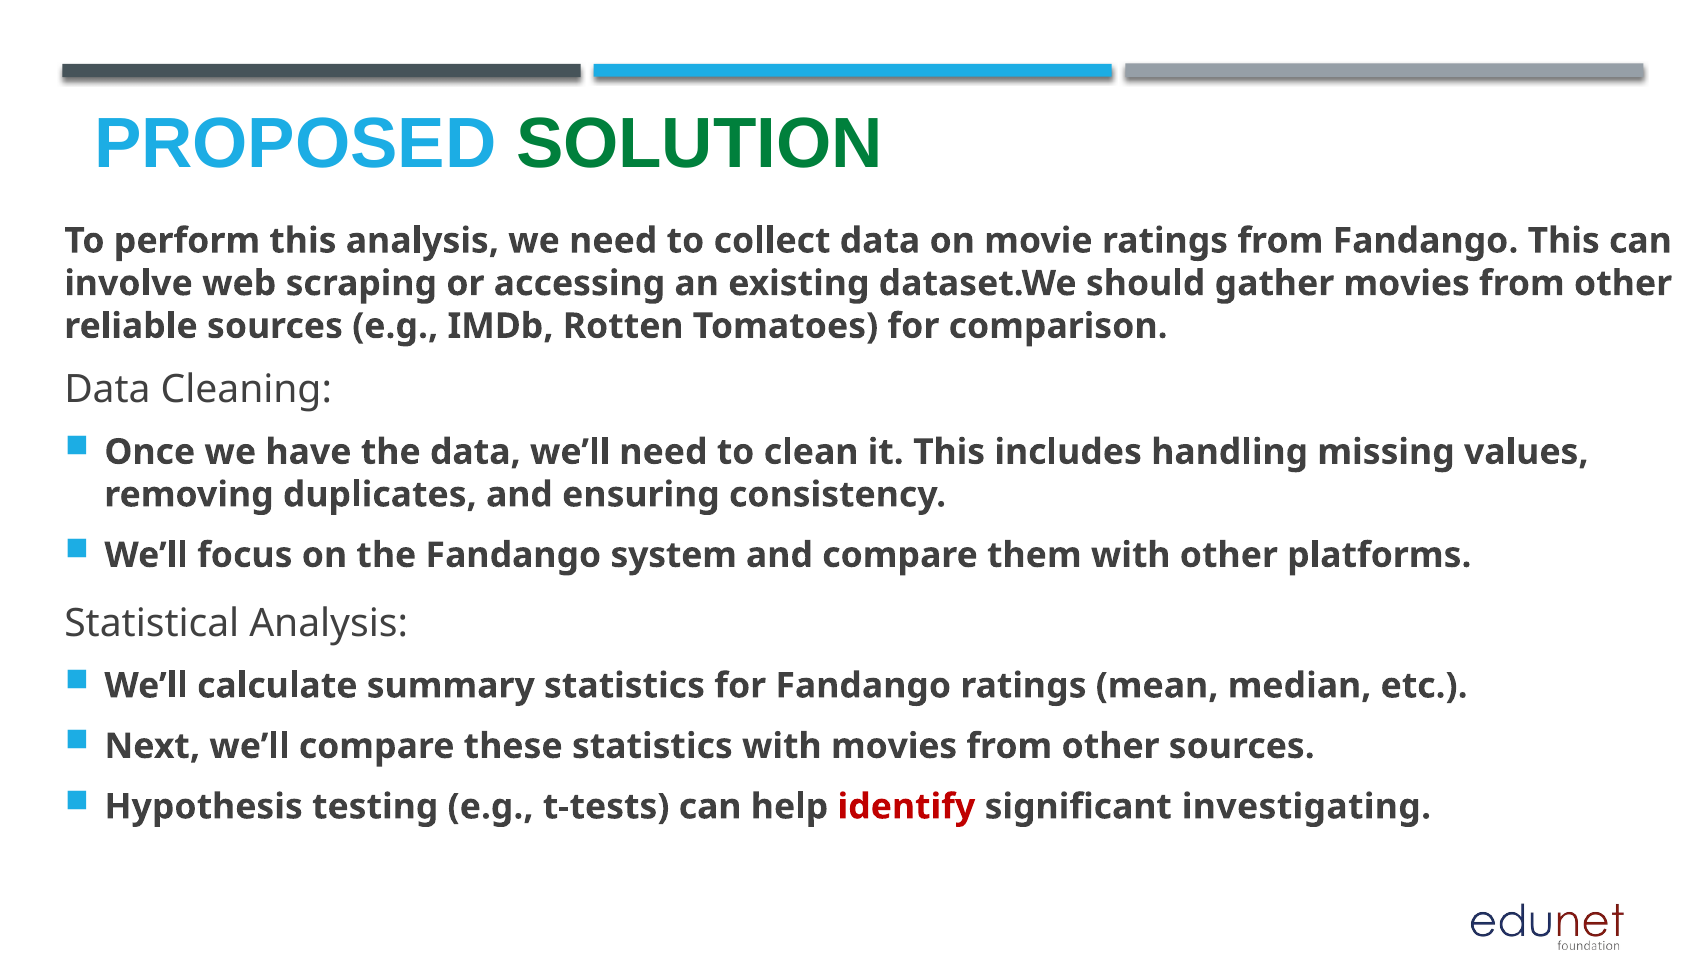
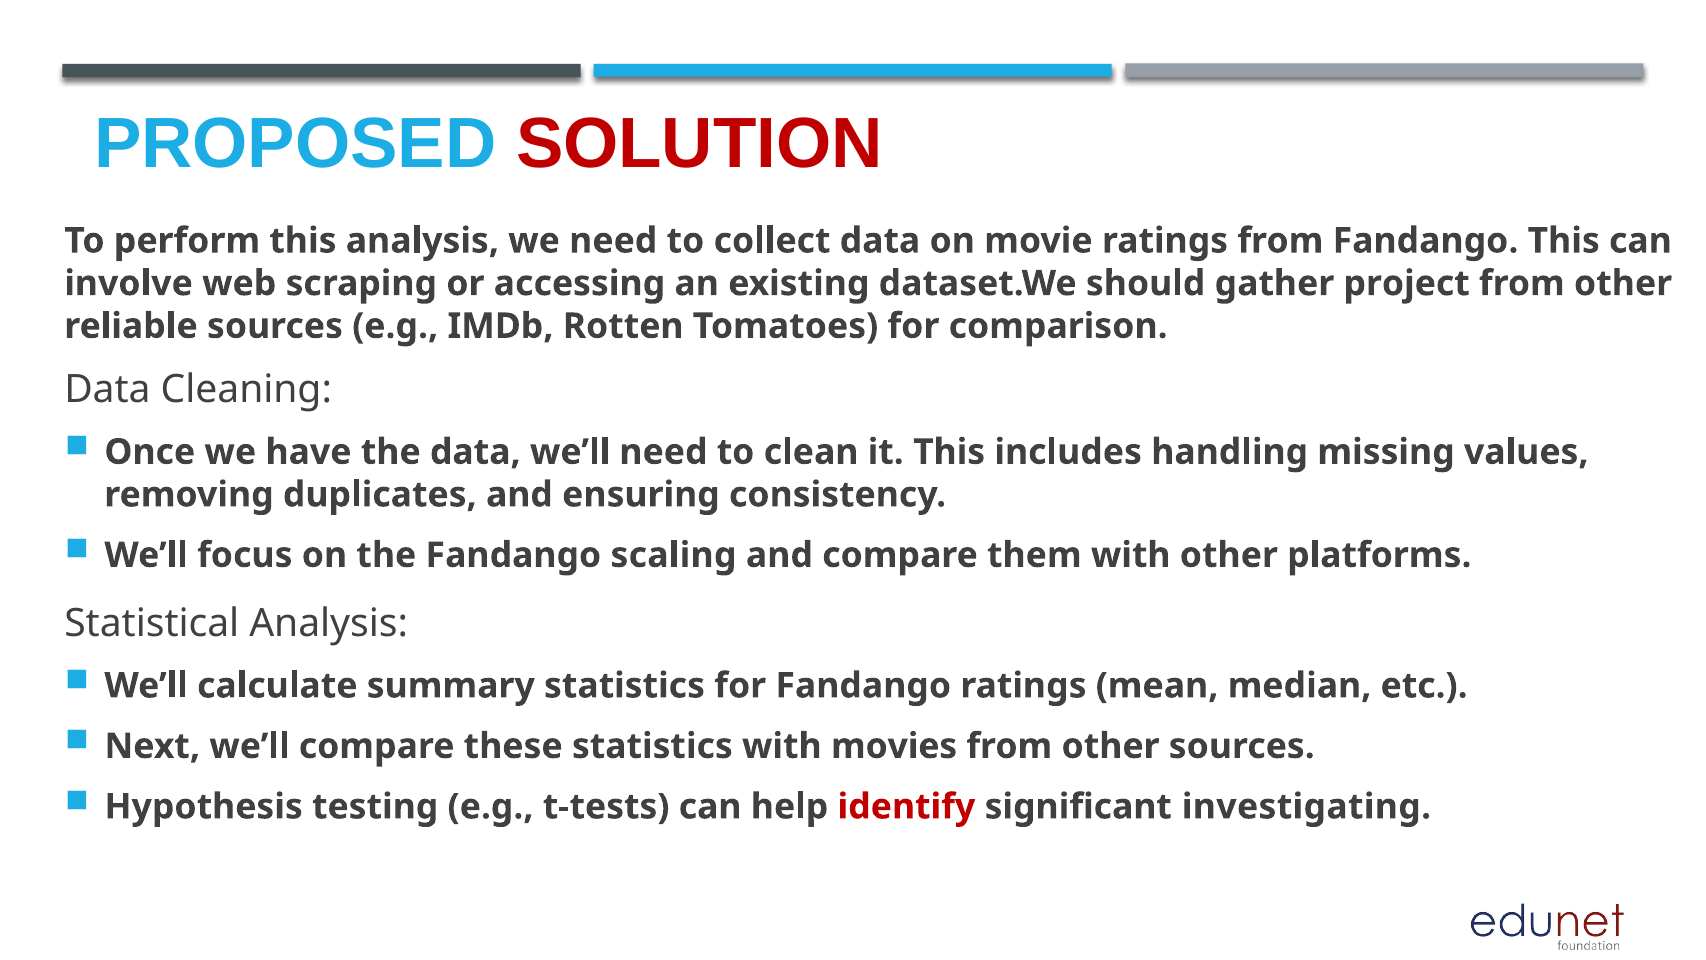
SOLUTION colour: green -> red (699, 143)
gather movies: movies -> project (1407, 283)
system: system -> scaling (673, 555)
